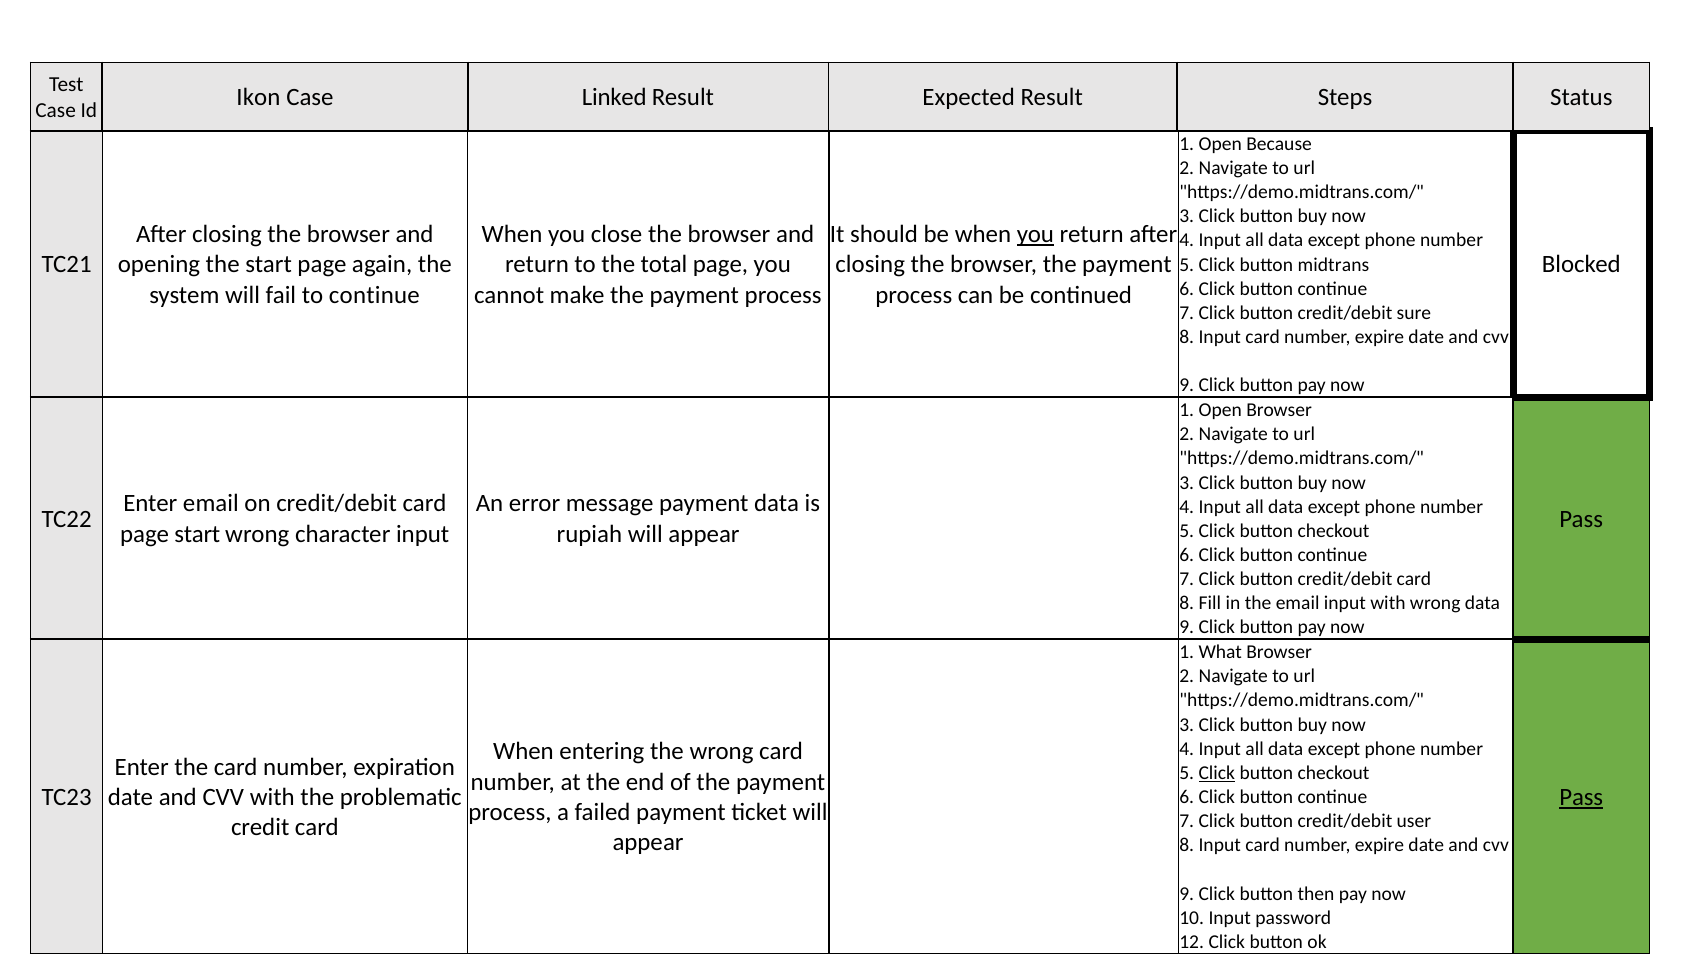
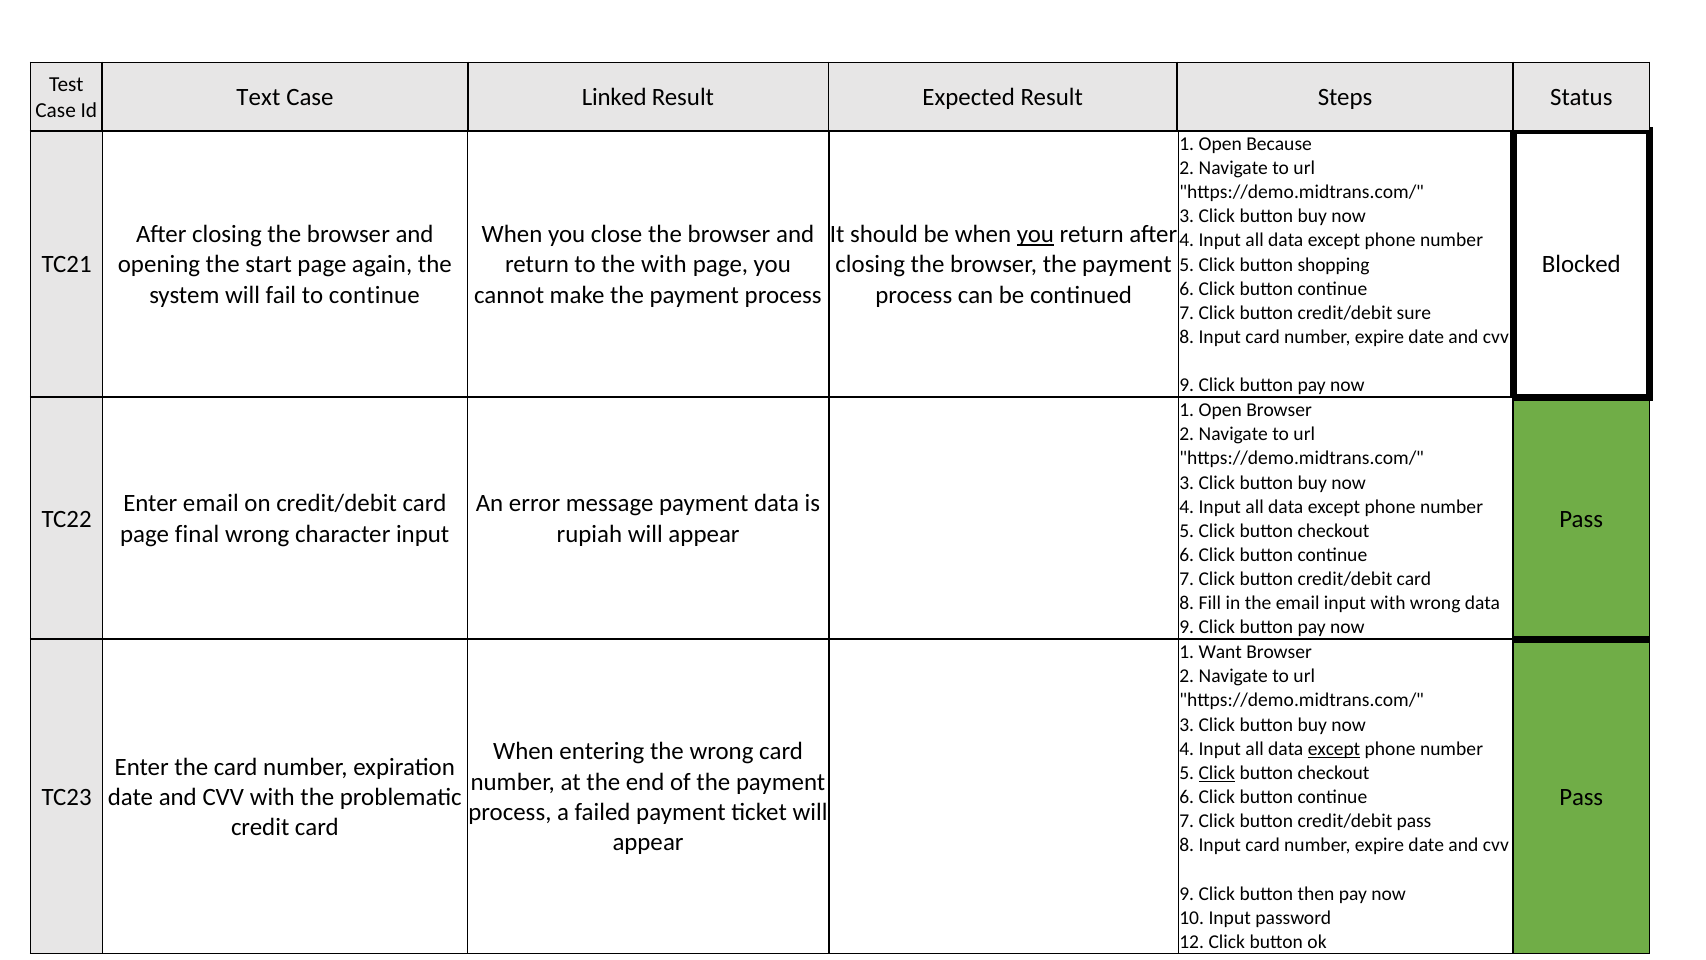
Ikon: Ikon -> Text (258, 98)
the total: total -> with (664, 265)
midtrans: midtrans -> shopping (1334, 265)
page start: start -> final (197, 534)
What: What -> Want (1220, 652)
except underline: none -> present (1334, 748)
Pass underline: present -> none (1581, 797)
credit/debit user: user -> pass (1414, 821)
